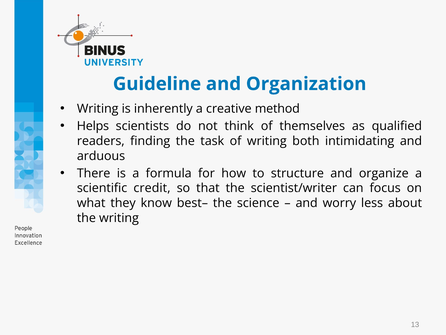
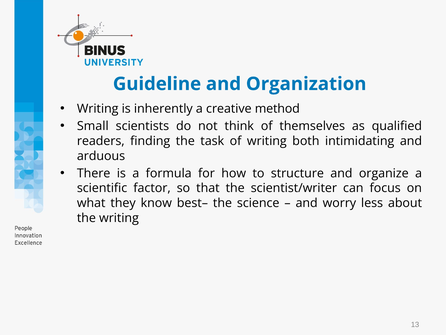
Helps: Helps -> Small (93, 126)
credit: credit -> factor (152, 188)
